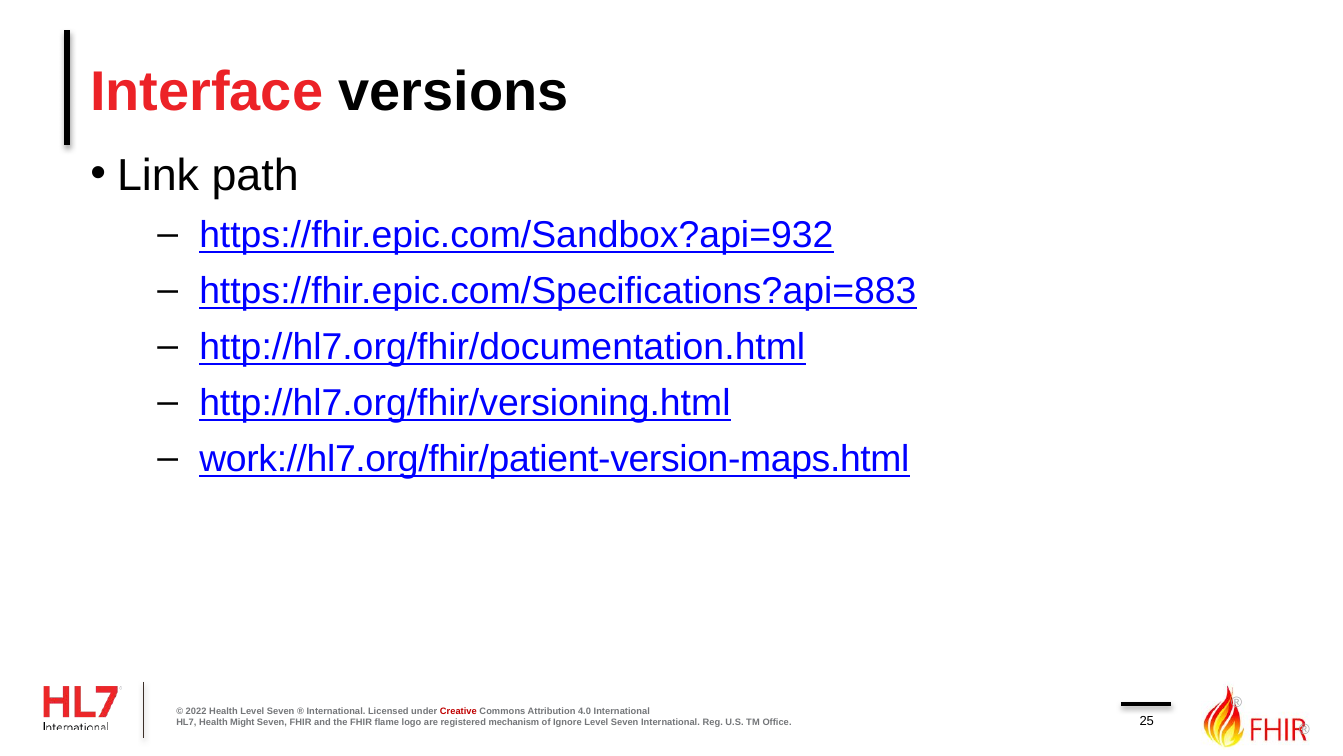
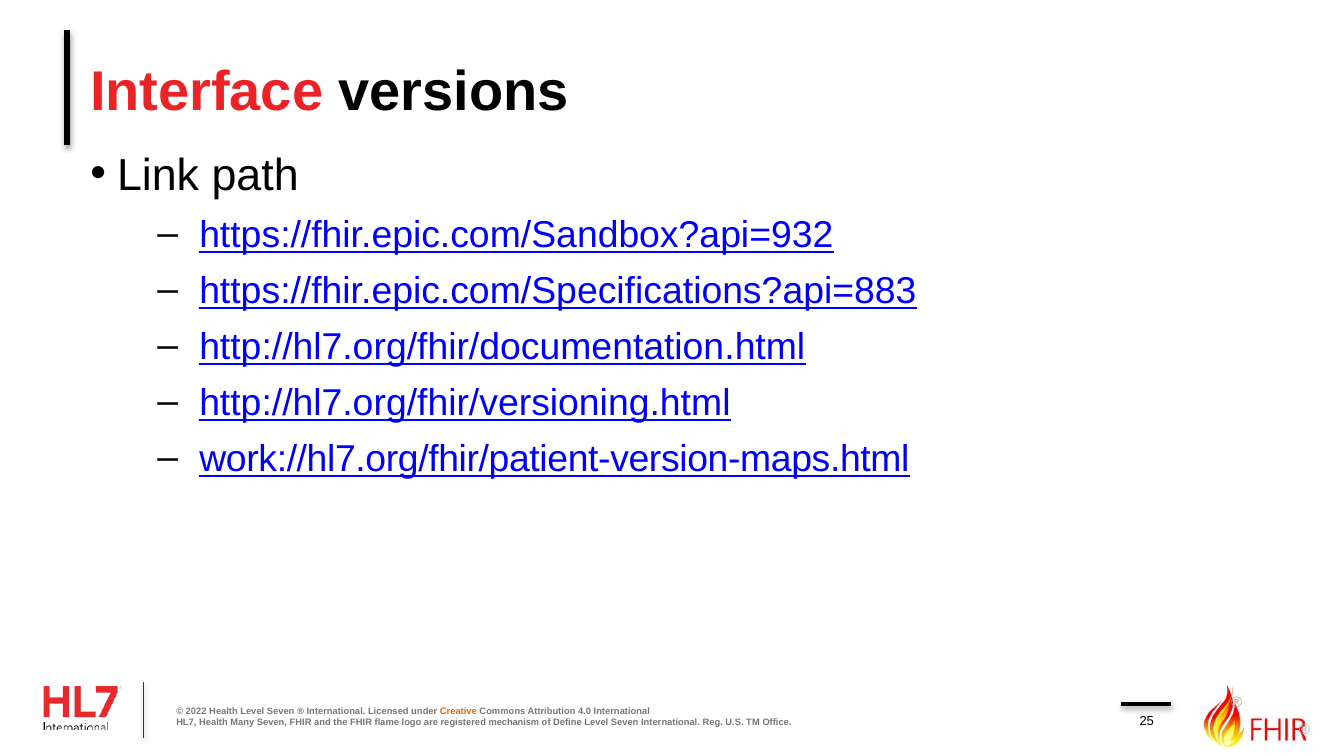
Creative colour: red -> orange (458, 711)
Might: Might -> Many (242, 722)
Ignore: Ignore -> Define (567, 722)
